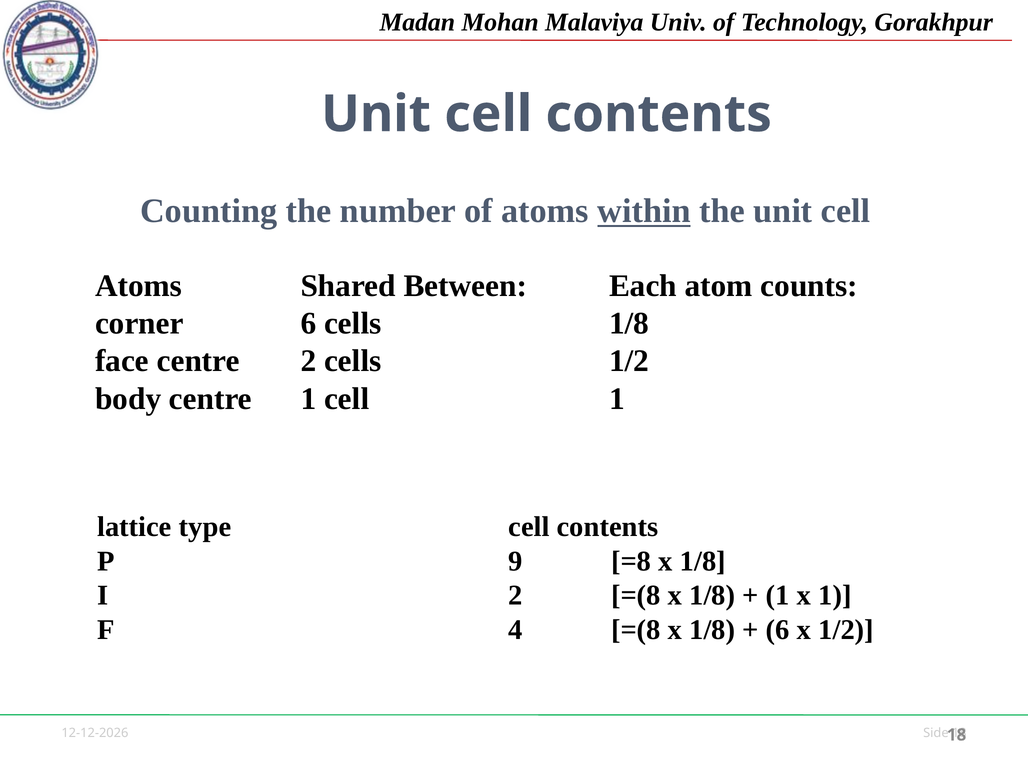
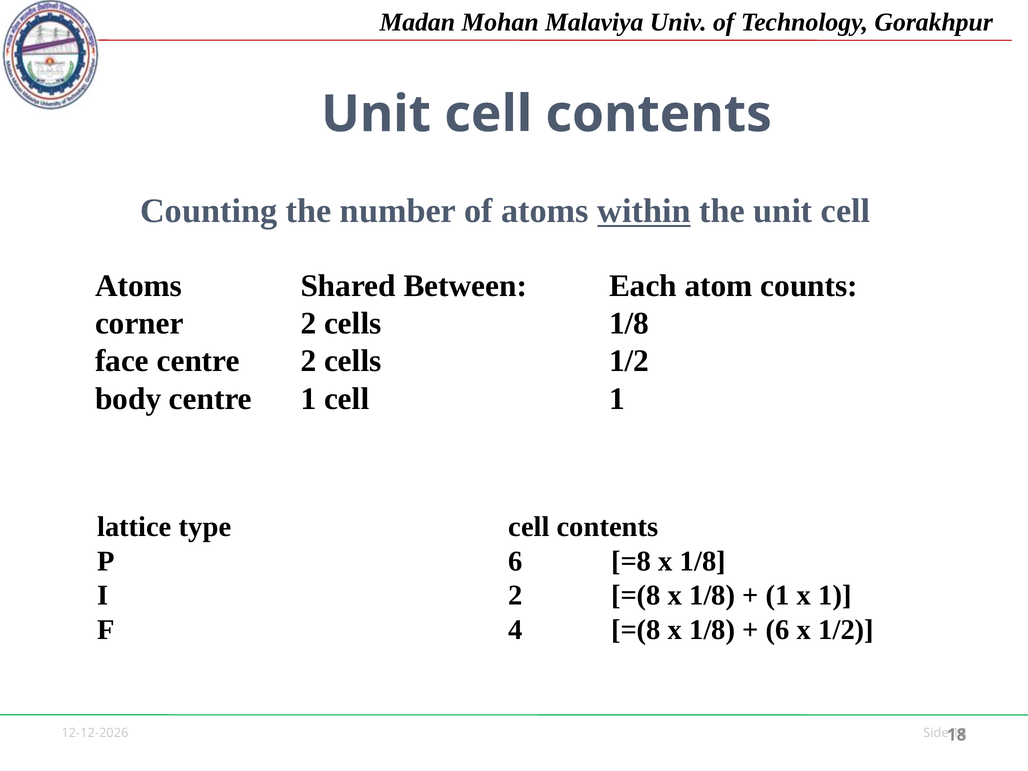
corner 6: 6 -> 2 (309, 323)
P 9: 9 -> 6 (516, 561)
